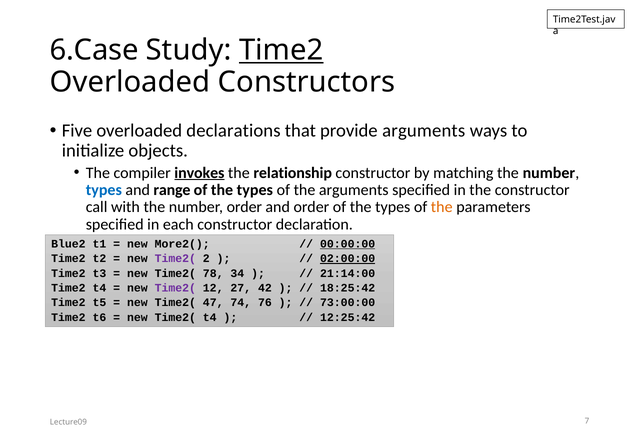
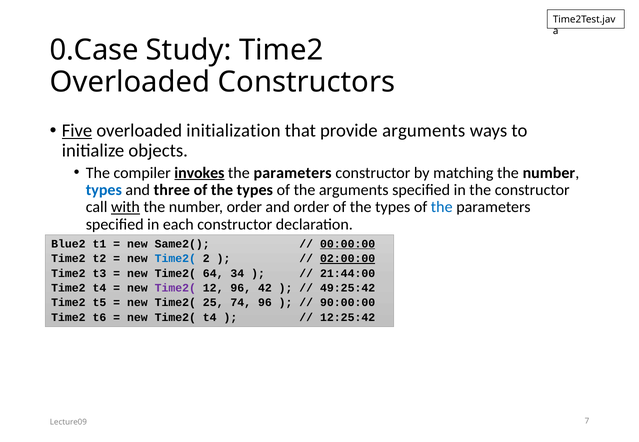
6.Case: 6.Case -> 0.Case (94, 50)
Time2 underline: present -> none (281, 50)
Five underline: none -> present (77, 131)
declarations: declarations -> initialization (233, 131)
relationship: relationship -> parameters (293, 173)
range: range -> three (172, 190)
with underline: none -> present (125, 207)
the colour: orange -> blue (442, 207)
More2(: More2( -> Same2( (182, 244)
Time2( colour: purple -> blue (175, 259)
78: 78 -> 64 (213, 274)
21:14:00: 21:14:00 -> 21:44:00 (348, 274)
12 27: 27 -> 96 (241, 288)
18:25:42: 18:25:42 -> 49:25:42 (348, 288)
47: 47 -> 25 (213, 303)
74 76: 76 -> 96 (265, 303)
73:00:00: 73:00:00 -> 90:00:00 (348, 303)
